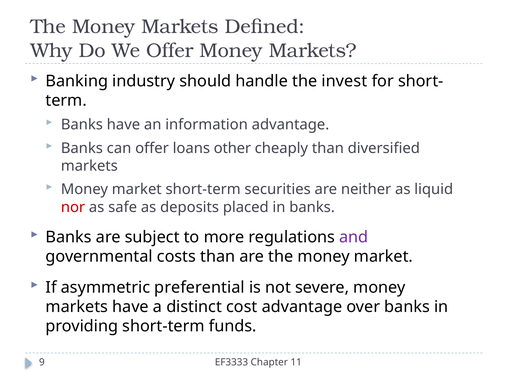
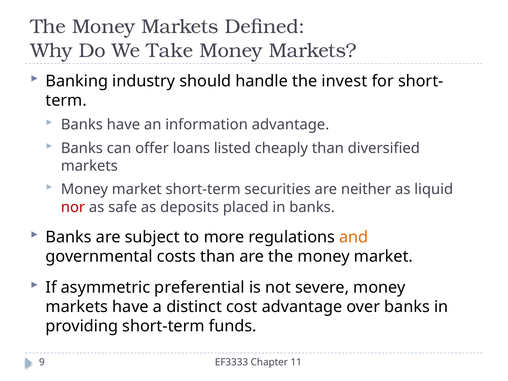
We Offer: Offer -> Take (170, 50)
other: other -> listed (232, 148)
and colour: purple -> orange (354, 237)
